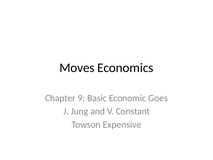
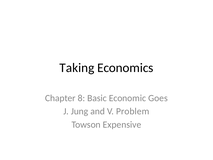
Moves: Moves -> Taking (77, 68)
9: 9 -> 8 (81, 98)
Constant: Constant -> Problem (133, 111)
